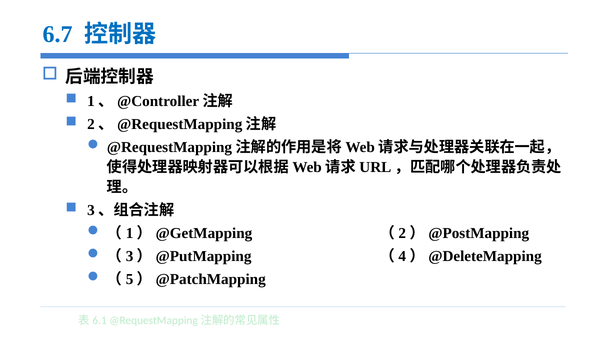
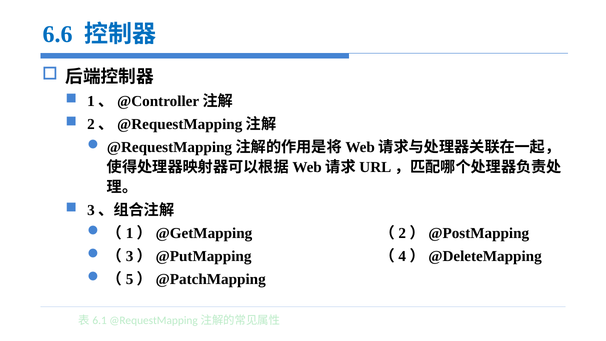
6.7: 6.7 -> 6.6 (58, 34)
